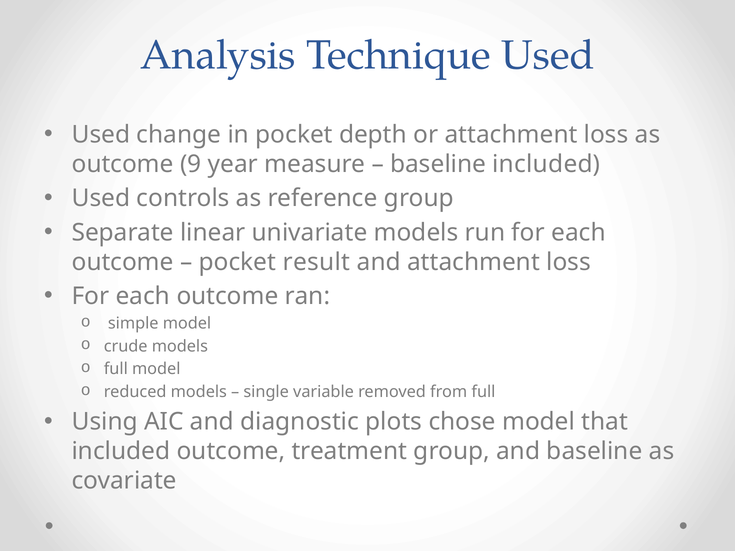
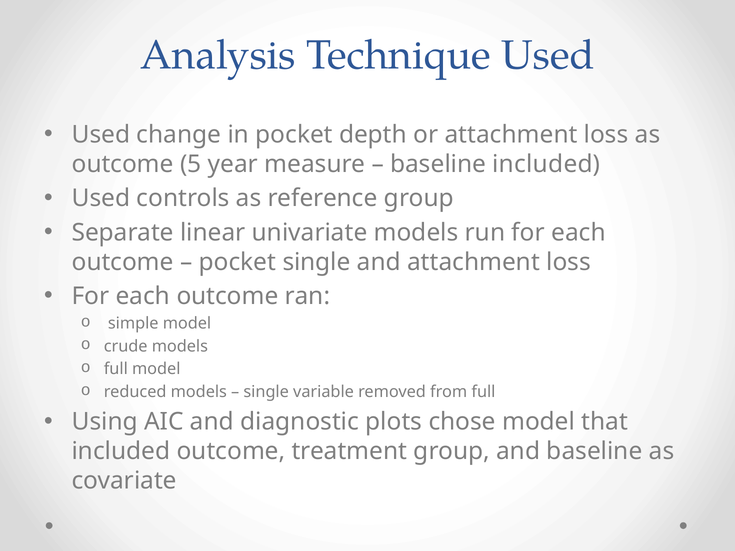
9: 9 -> 5 (191, 164)
pocket result: result -> single (317, 262)
